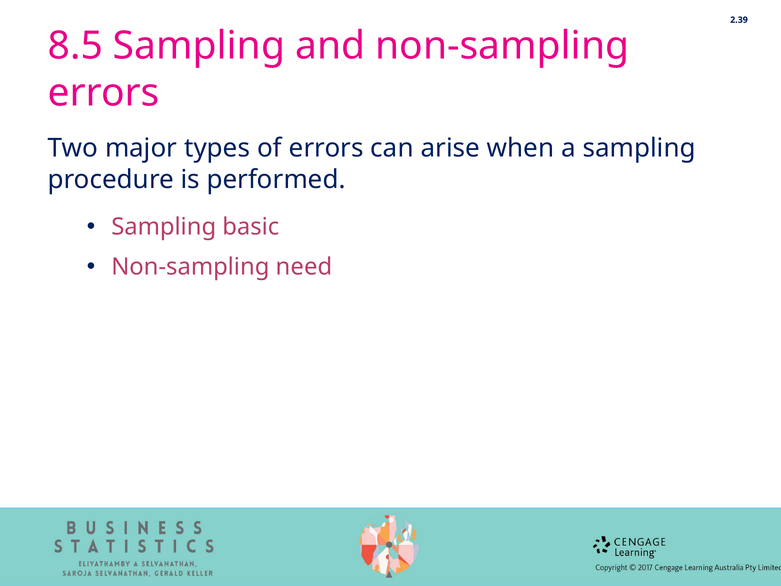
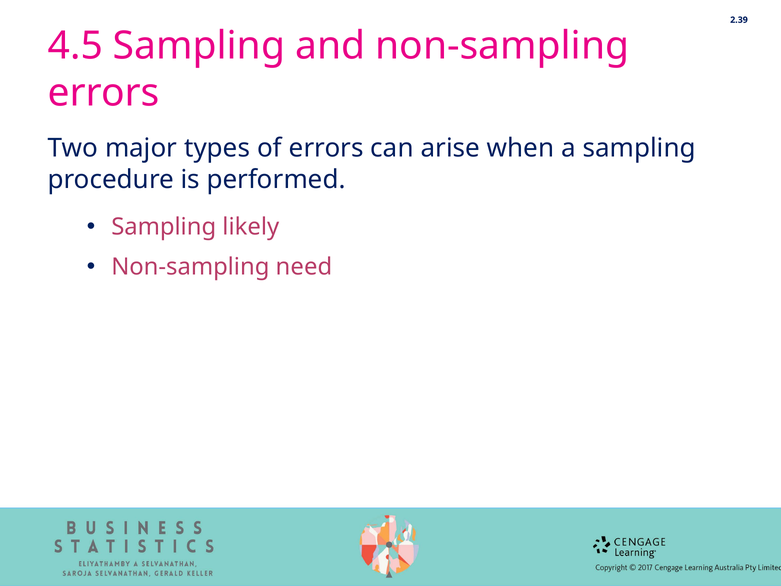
8.5: 8.5 -> 4.5 (75, 46)
basic: basic -> likely (251, 227)
